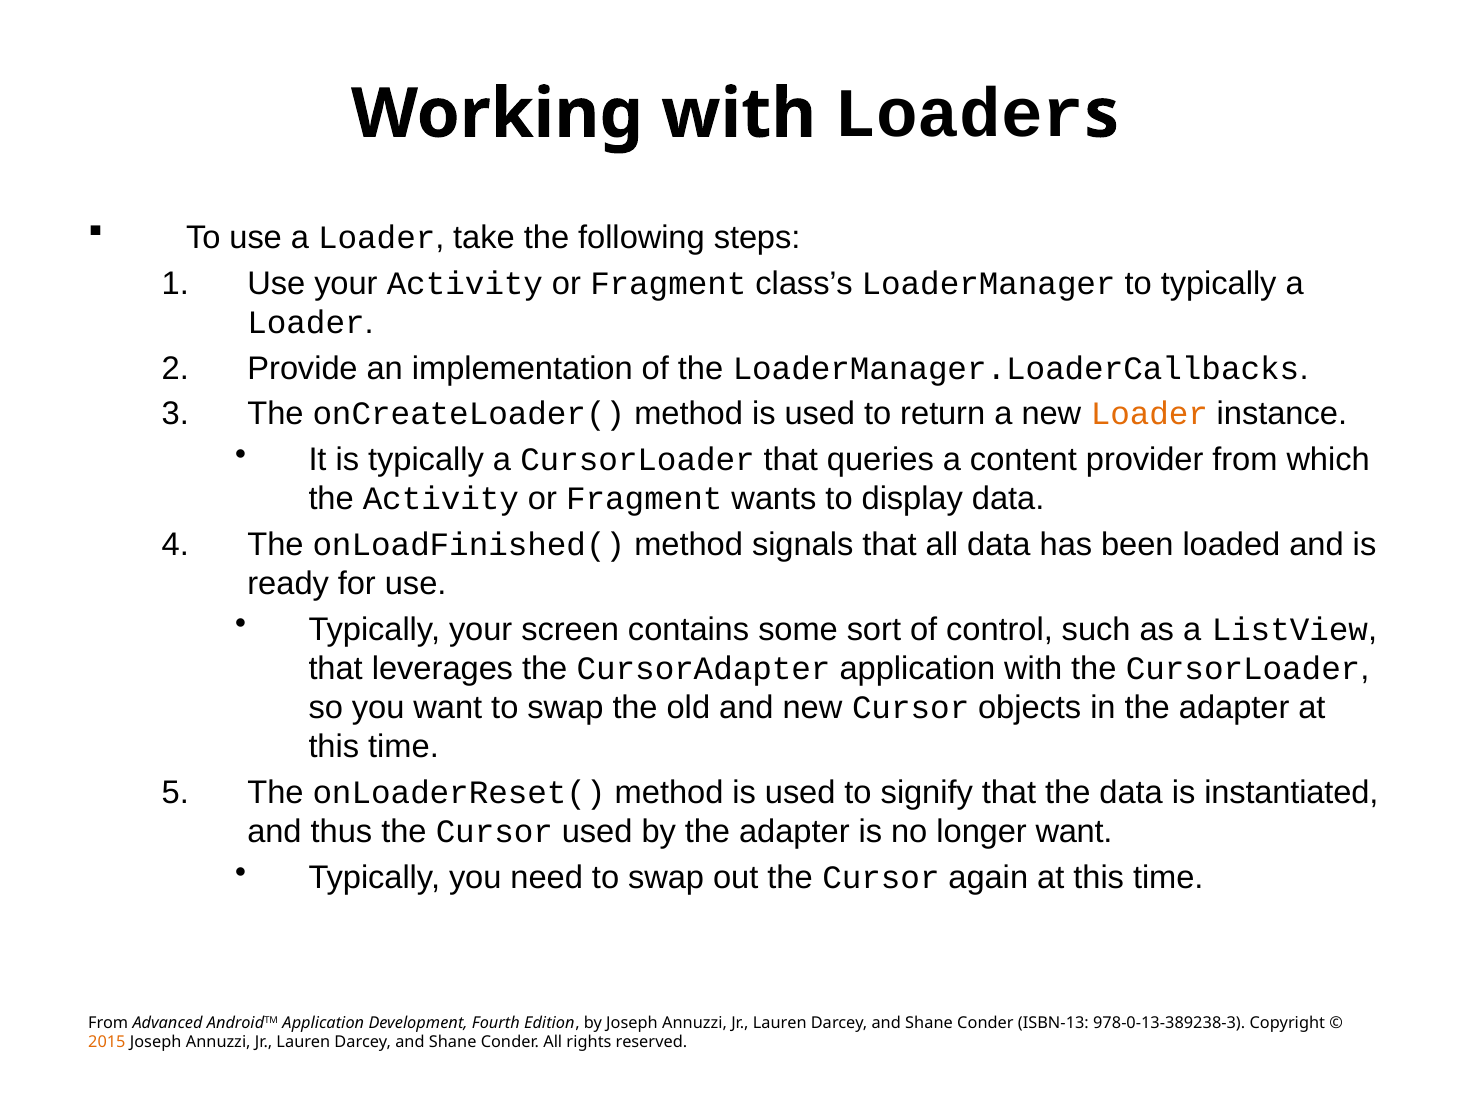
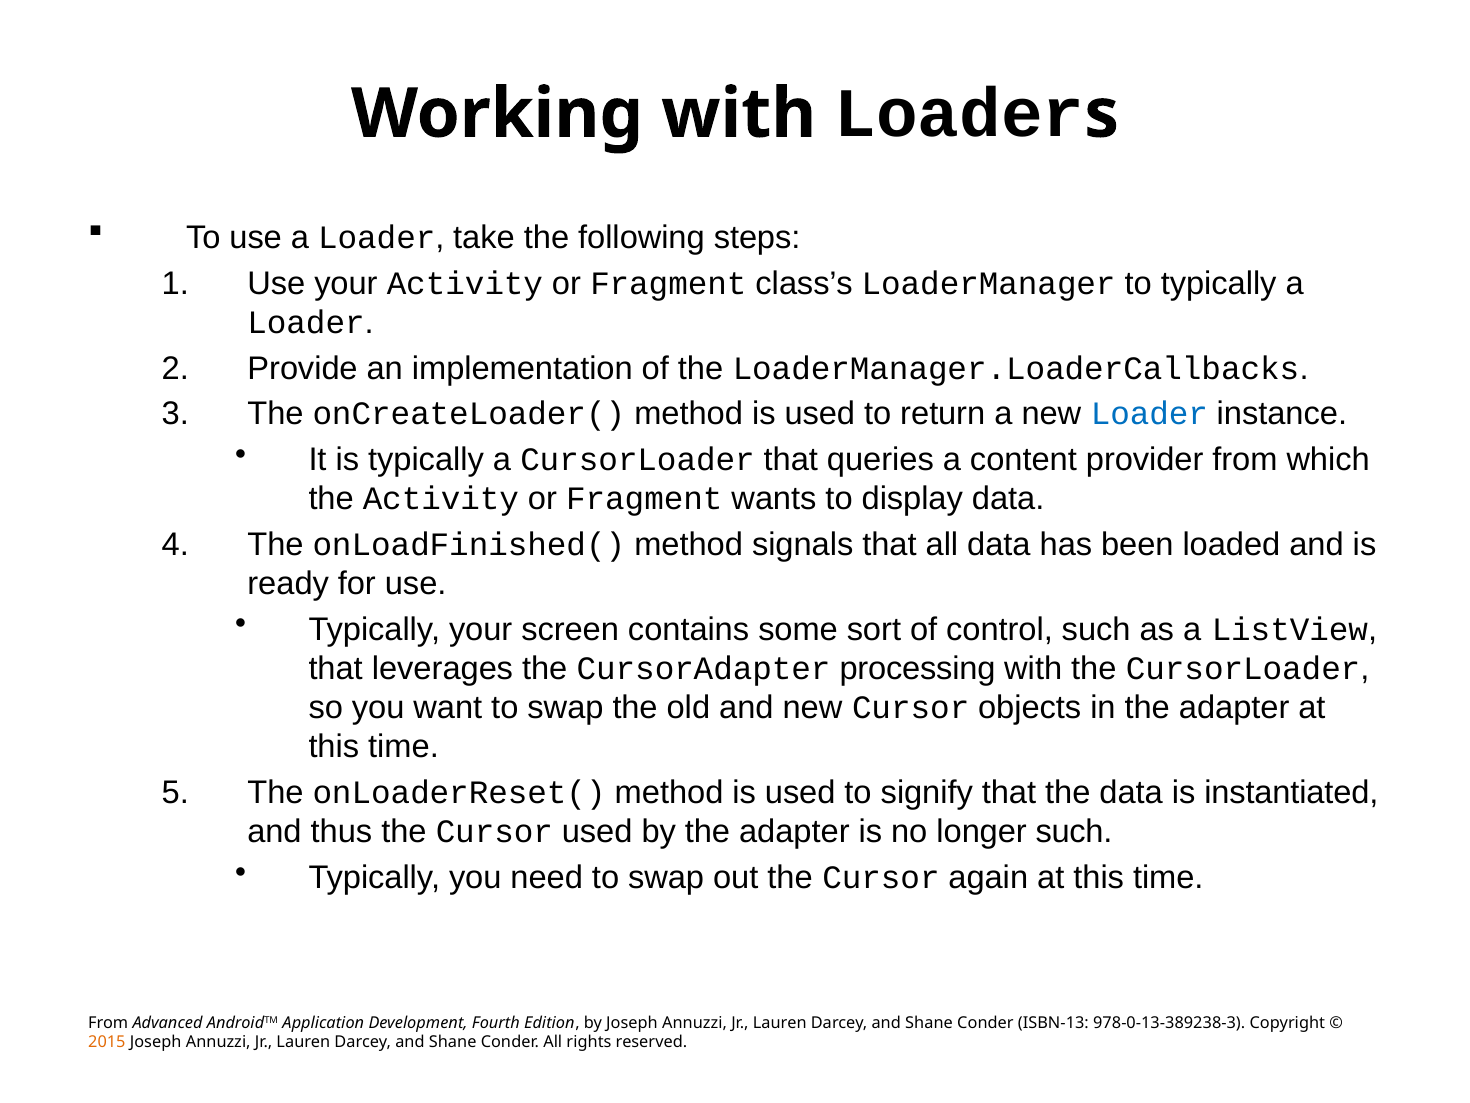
Loader colour: orange -> blue (1149, 414)
CursorAdapter application: application -> processing (917, 668)
longer want: want -> such (1074, 832)
